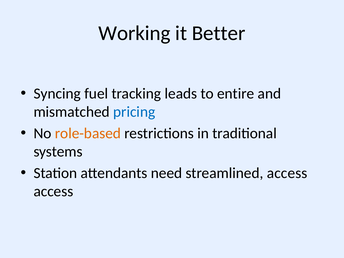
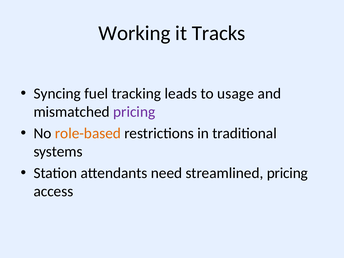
Better: Better -> Tracks (219, 33)
entire: entire -> usage (236, 94)
pricing colour: blue -> purple (134, 112)
streamlined access: access -> pricing (287, 173)
